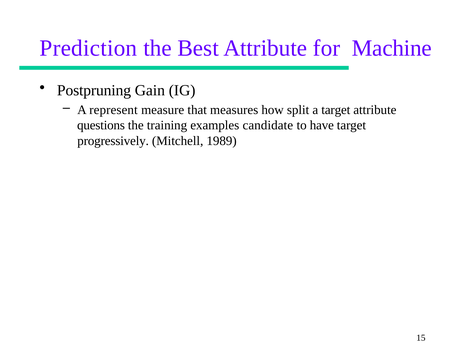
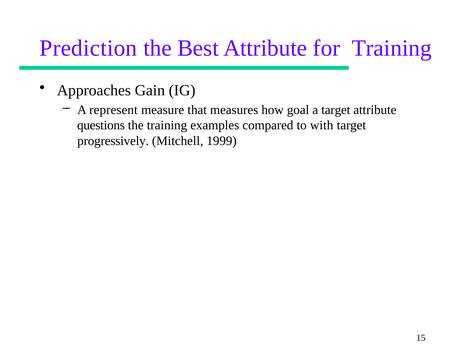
for Machine: Machine -> Training (392, 48)
Postpruning: Postpruning -> Approaches (94, 90)
split: split -> goal (298, 110)
candidate: candidate -> compared (268, 125)
have: have -> with (322, 125)
1989: 1989 -> 1999 (222, 141)
